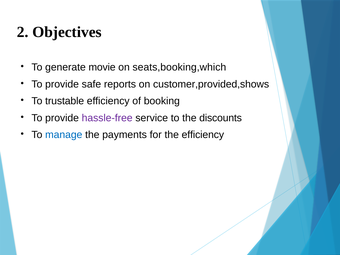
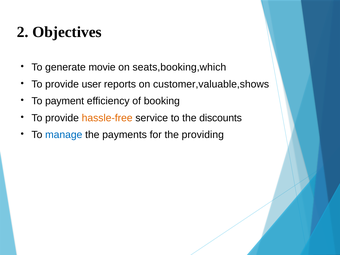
safe: safe -> user (91, 84)
customer,provided,shows: customer,provided,shows -> customer,valuable,shows (211, 84)
trustable: trustable -> payment (65, 101)
hassle-free colour: purple -> orange (107, 118)
the efficiency: efficiency -> providing (203, 135)
